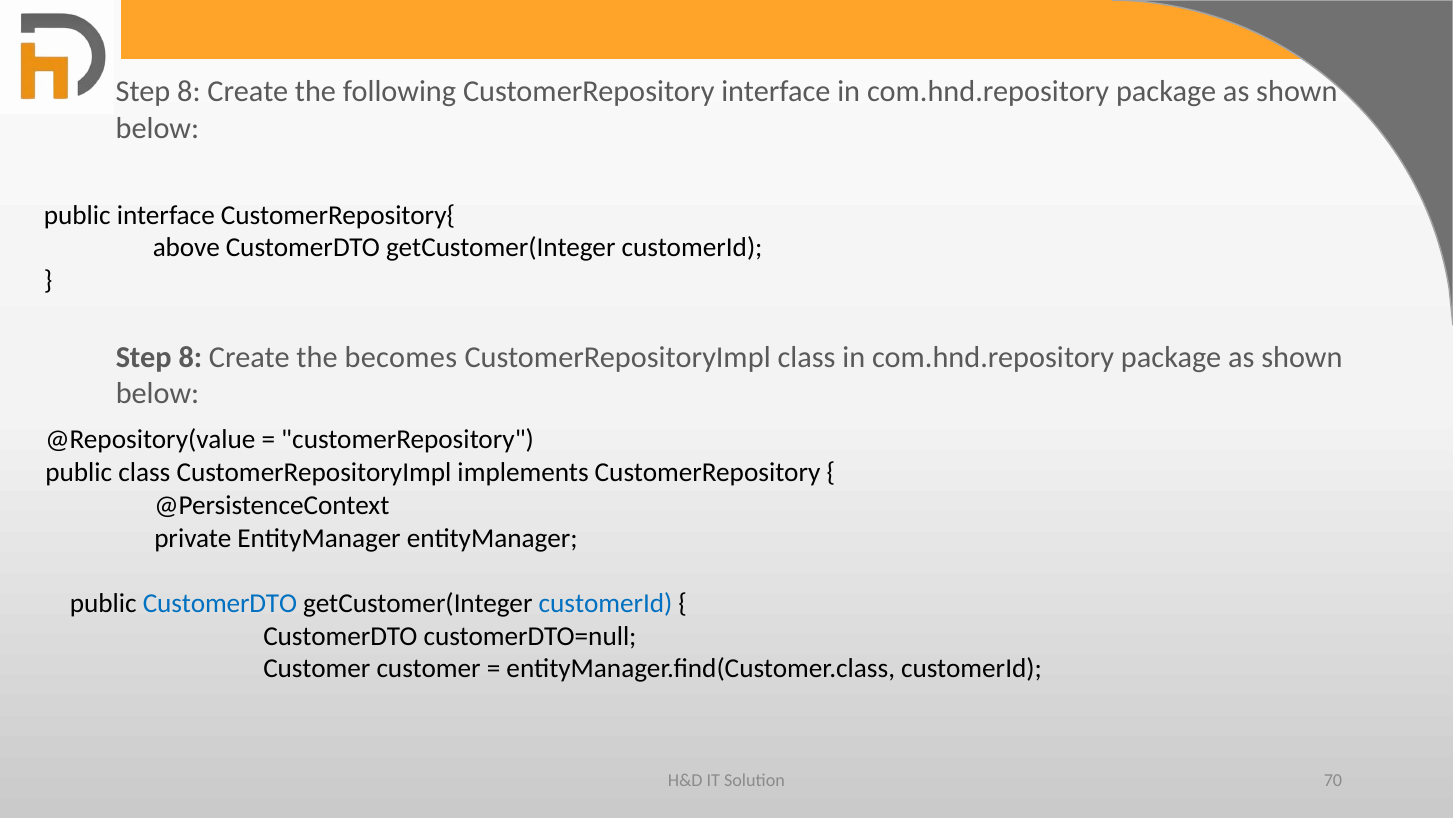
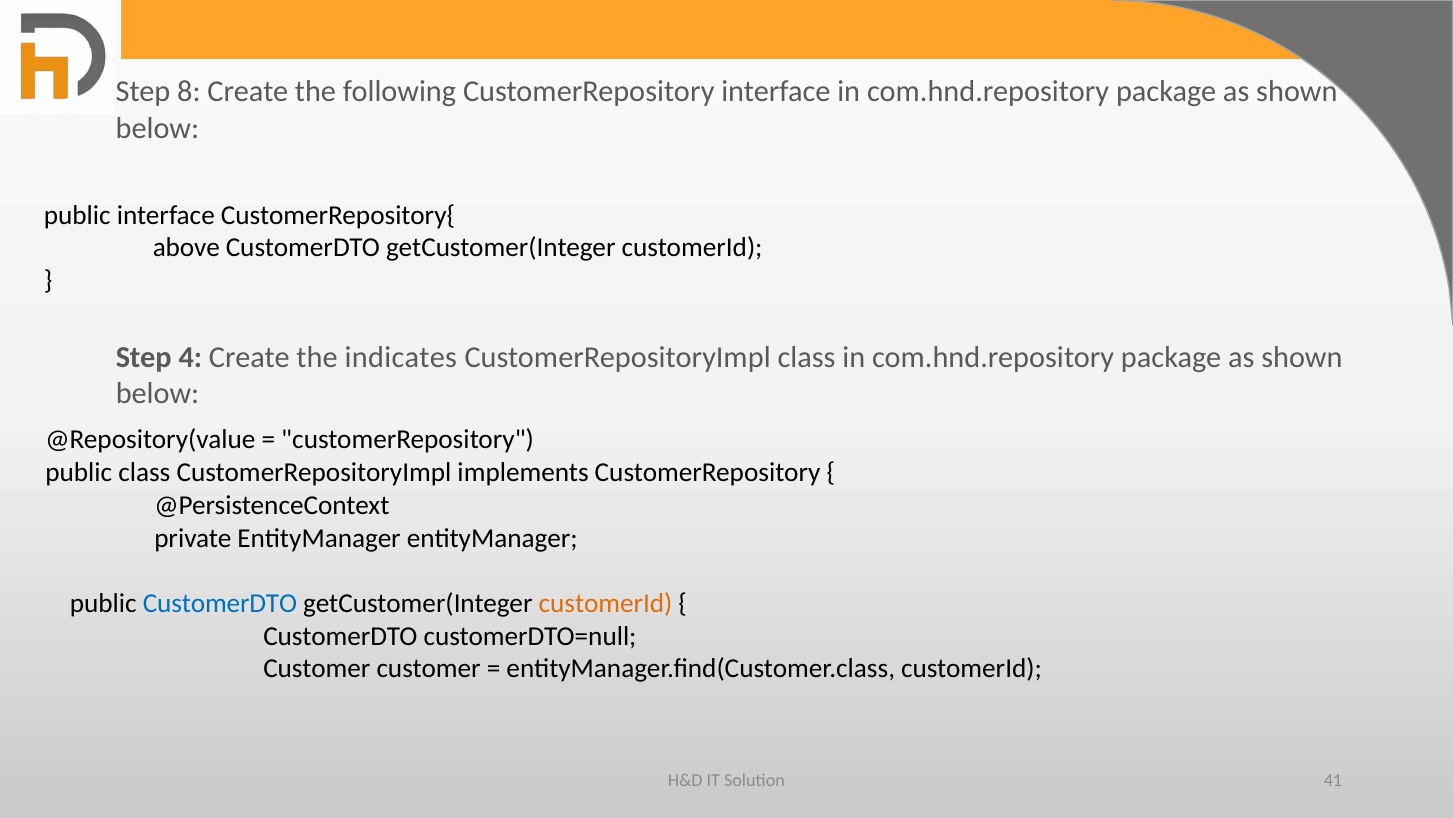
8: 8 -> 4 (190, 357)
becomes: becomes -> indicates (401, 357)
customerId colour: blue -> orange (606, 603)
70: 70 -> 41 (1333, 780)
